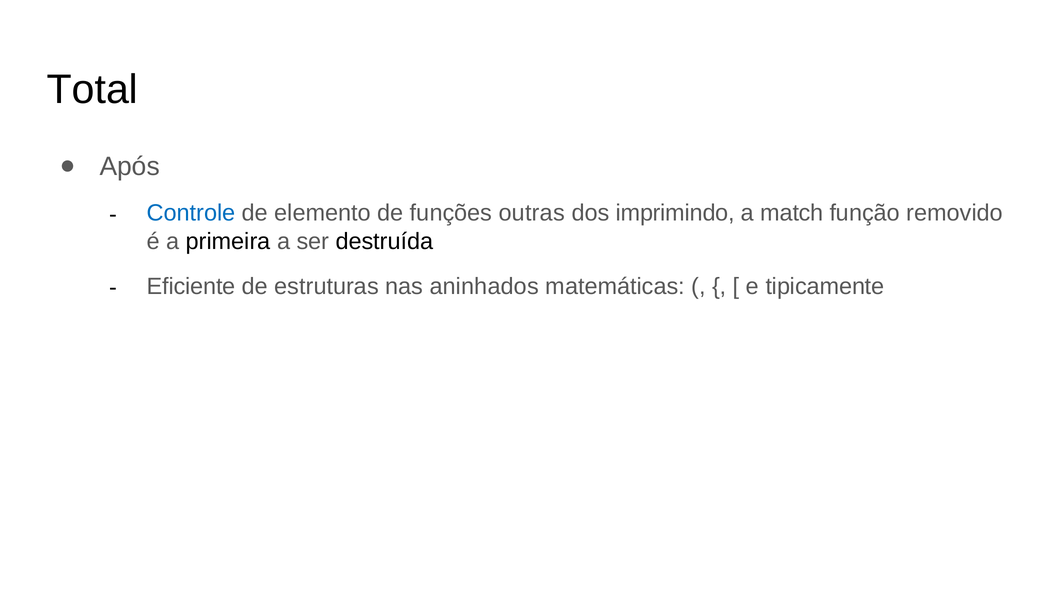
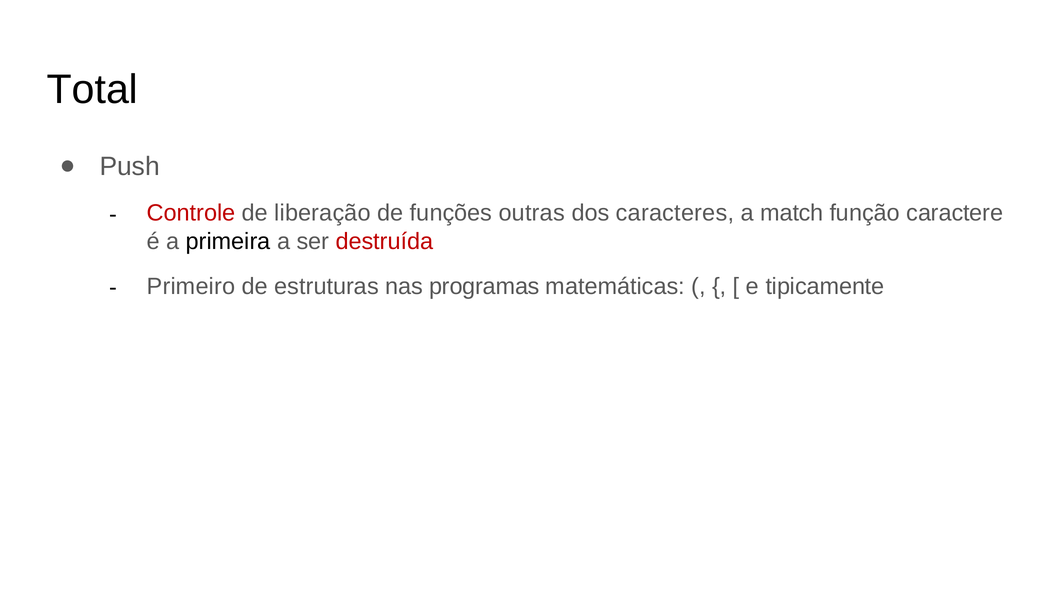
Após: Após -> Push (130, 167)
Controle colour: blue -> red (191, 213)
elemento: elemento -> liberação (323, 213)
imprimindo: imprimindo -> caracteres (675, 213)
removido: removido -> caractere (955, 213)
destruída colour: black -> red (384, 241)
Eficiente: Eficiente -> Primeiro (191, 286)
aninhados: aninhados -> programas (484, 286)
